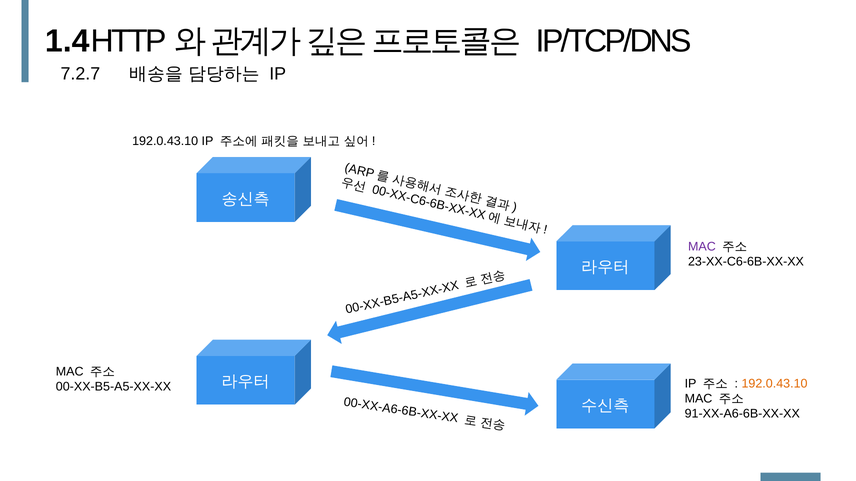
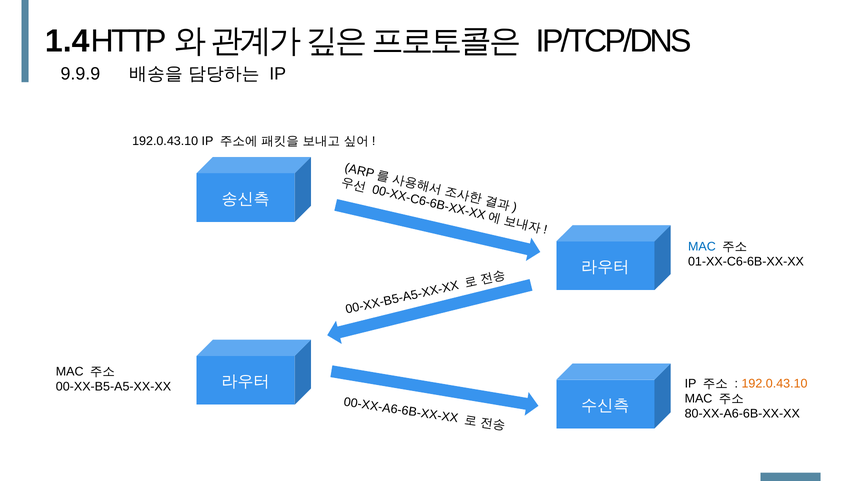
7.2.7: 7.2.7 -> 9.9.9 (80, 74)
MAC colour: purple -> blue (702, 247)
23-XX-C6-6B-XX-XX: 23-XX-C6-6B-XX-XX -> 01-XX-C6-6B-XX-XX (746, 262)
91-XX-A6-6B-XX-XX: 91-XX-A6-6B-XX-XX -> 80-XX-A6-6B-XX-XX (742, 414)
